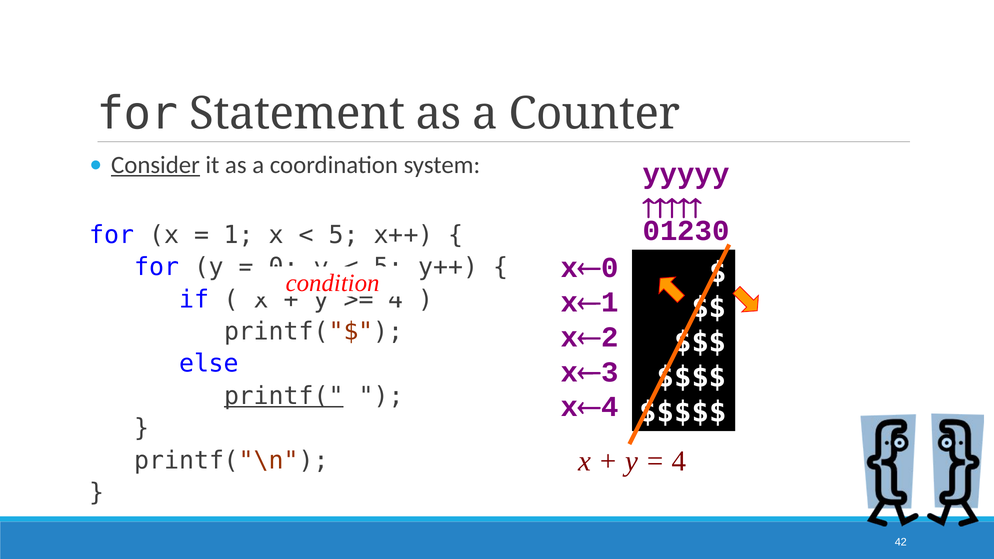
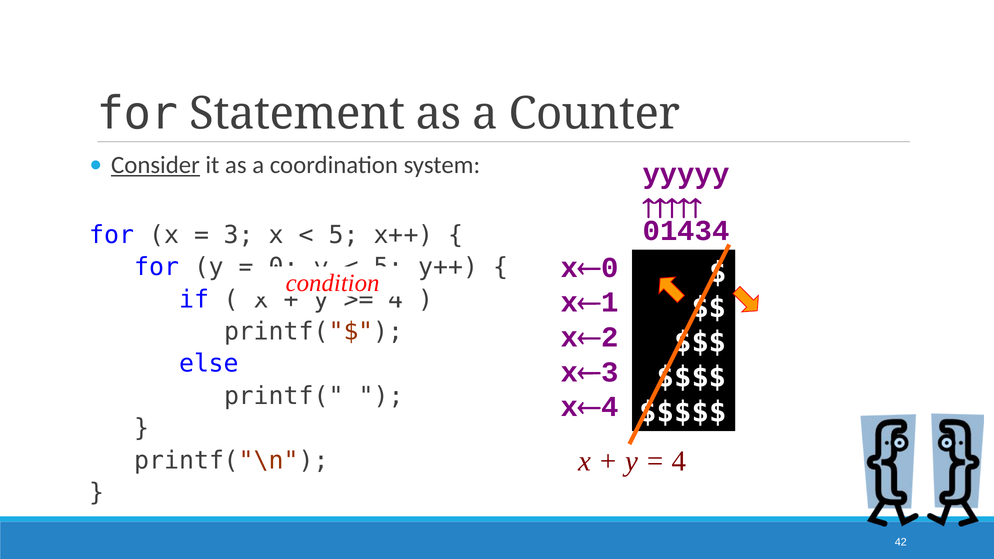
01230: 01230 -> 01434 (686, 231)
1: 1 -> 3 (239, 235)
printf( underline: present -> none (284, 396)
